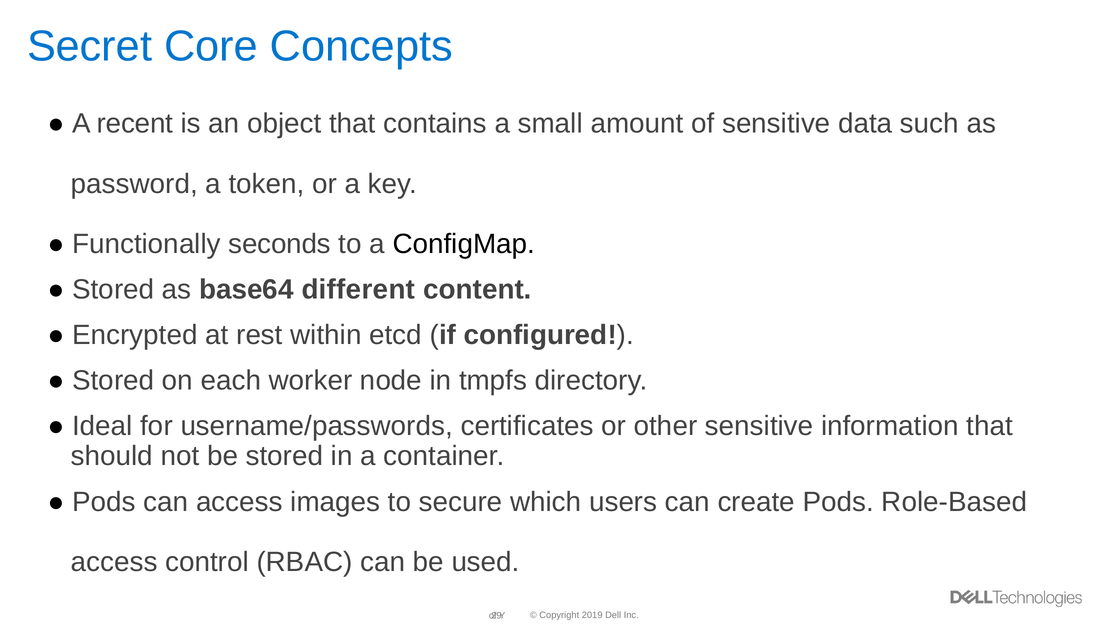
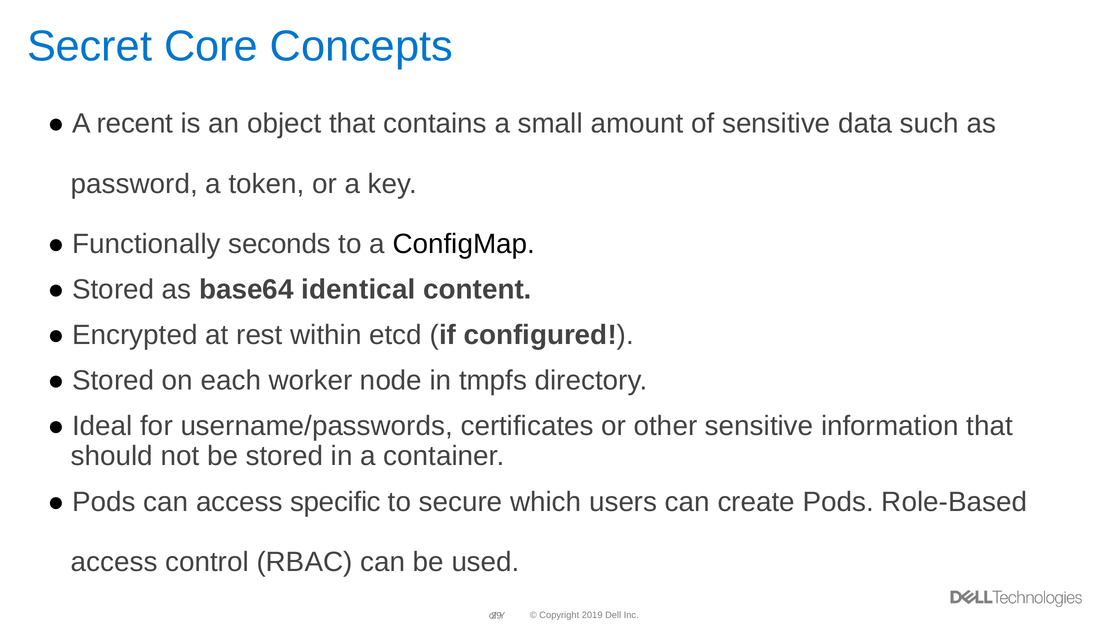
different: different -> identical (358, 289)
images: images -> specific (335, 502)
